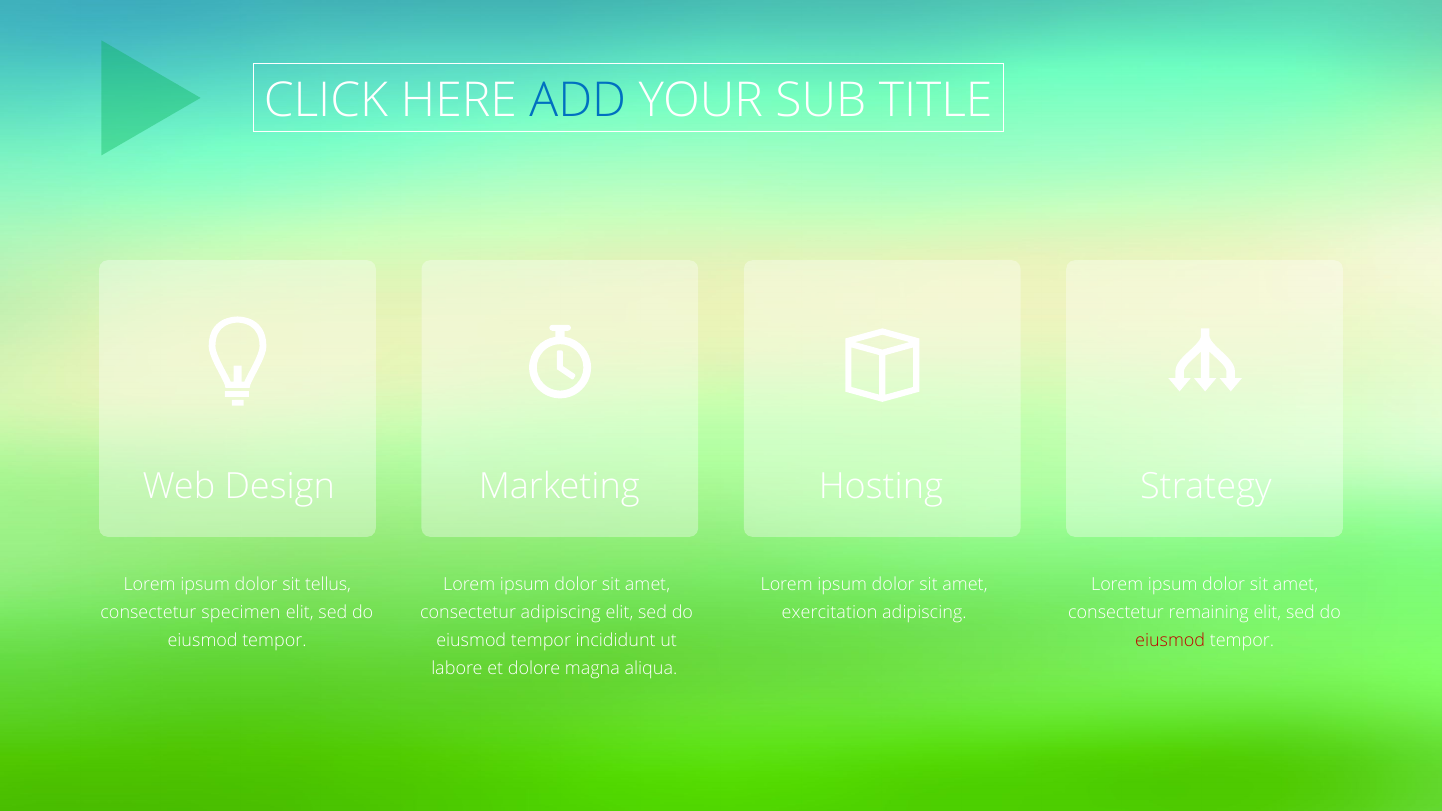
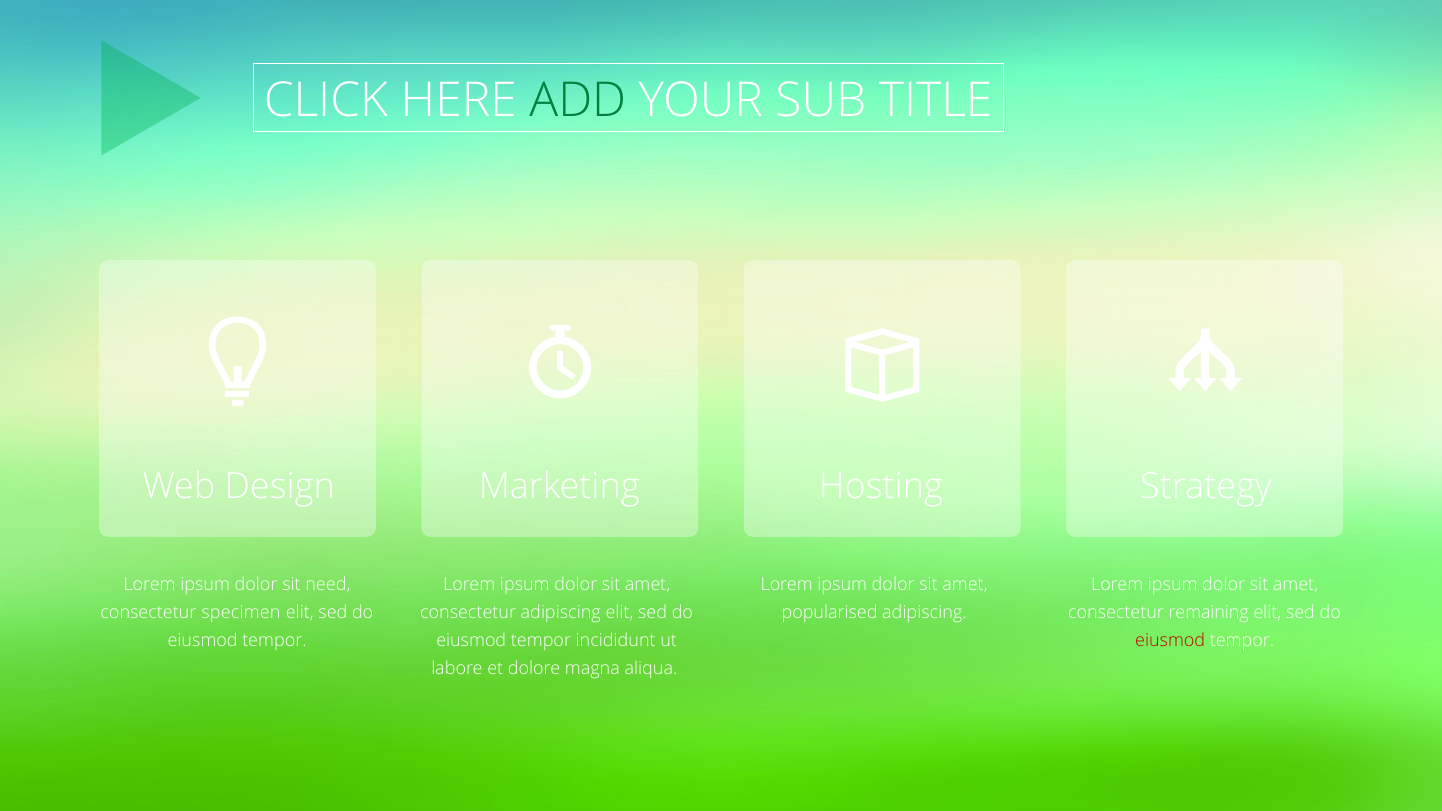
ADD colour: blue -> green (578, 101)
tellus: tellus -> need (328, 584)
exercitation: exercitation -> popularised (830, 612)
